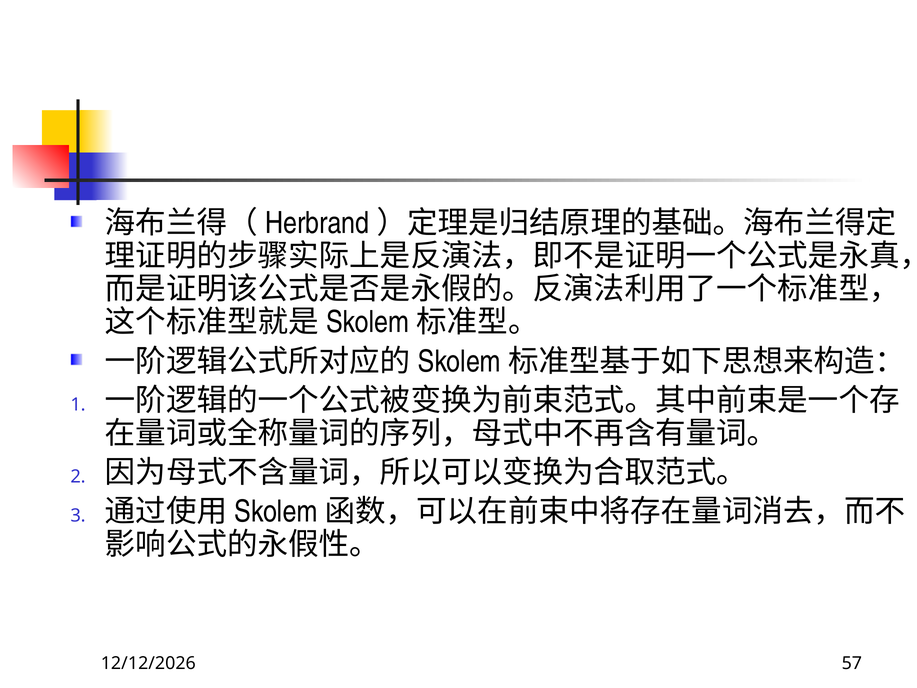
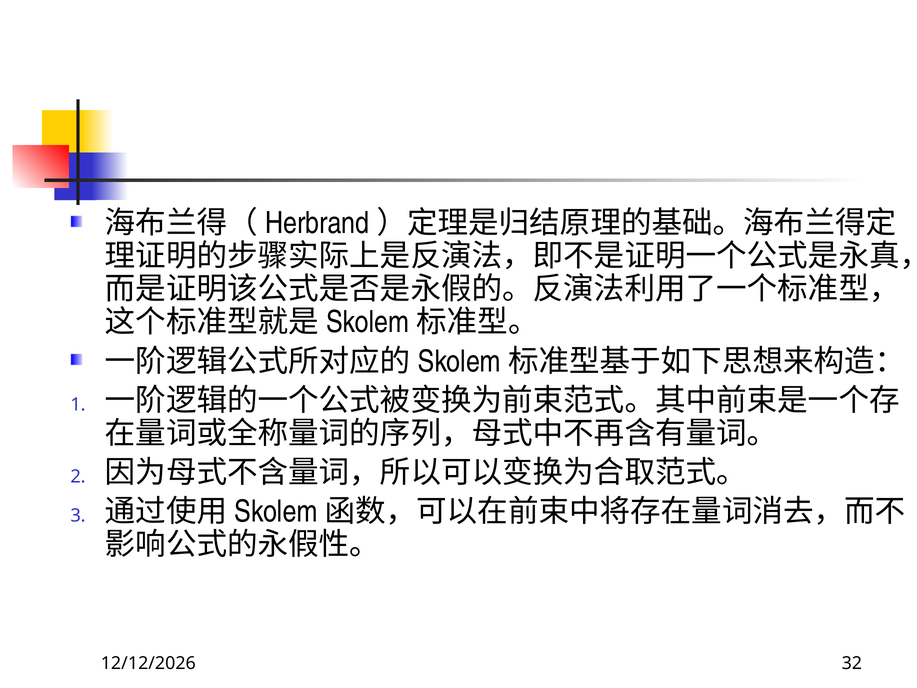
57: 57 -> 32 (852, 663)
